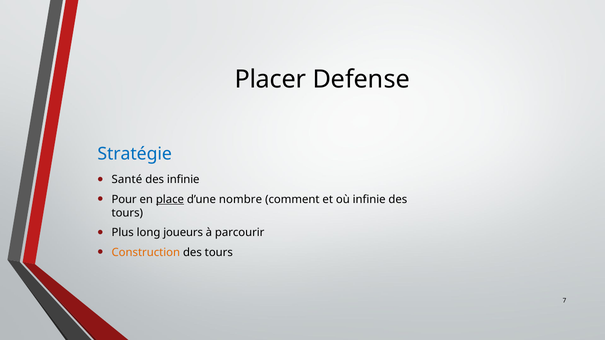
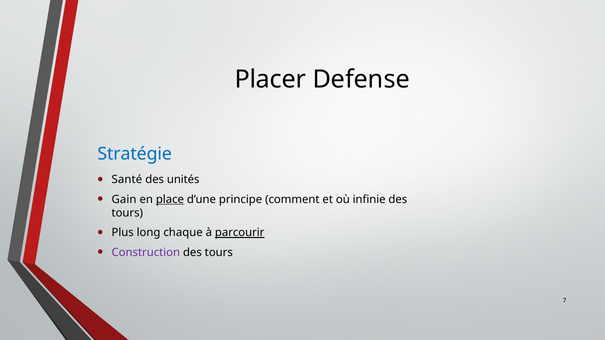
des infinie: infinie -> unités (183, 180)
Pour: Pour -> Gain (124, 200)
nombre: nombre -> principe (241, 200)
joueurs: joueurs -> chaque (183, 233)
parcourir underline: none -> present (240, 233)
Construction colour: orange -> purple (146, 253)
